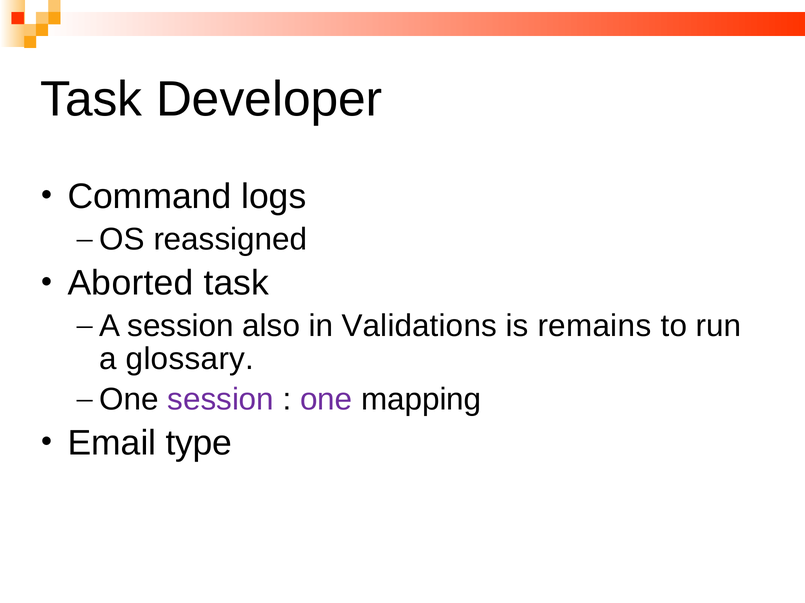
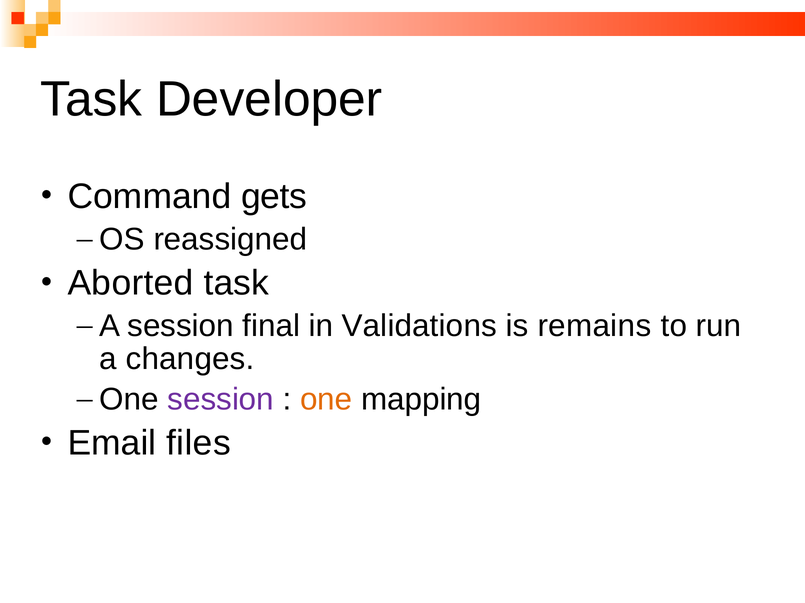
logs: logs -> gets (274, 197)
also: also -> final (271, 326)
glossary: glossary -> changes (190, 359)
one colour: purple -> orange (326, 400)
type: type -> files (199, 444)
